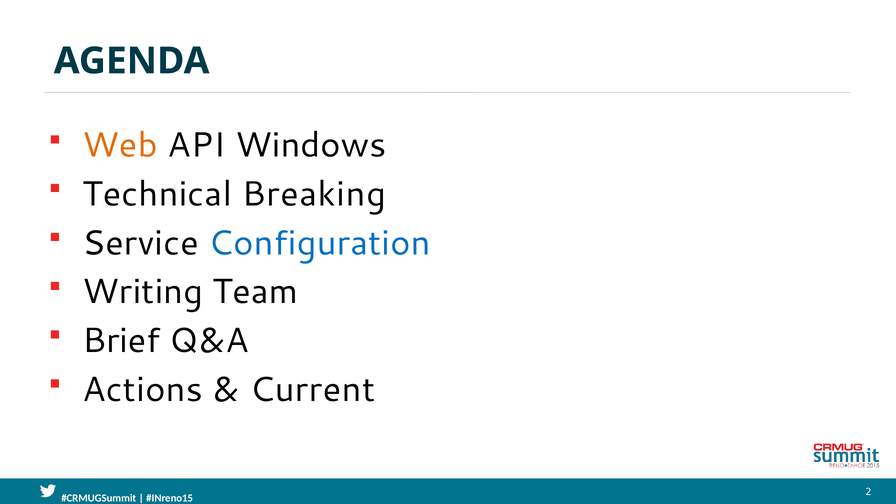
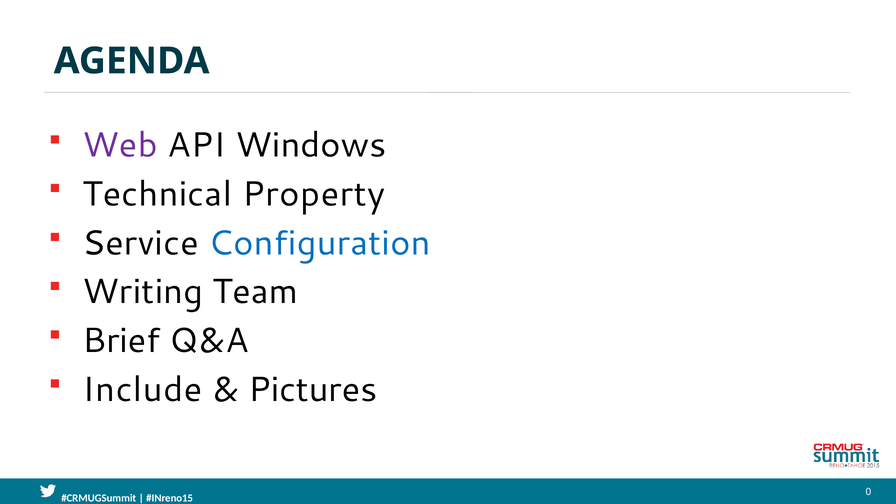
Web colour: orange -> purple (120, 145)
Breaking: Breaking -> Property (314, 194)
Actions: Actions -> Include (142, 390)
Current: Current -> Pictures (313, 390)
2: 2 -> 0 (868, 492)
